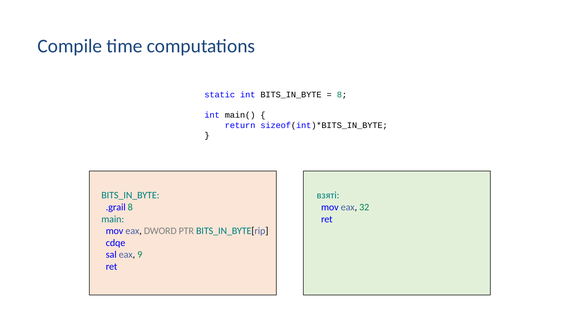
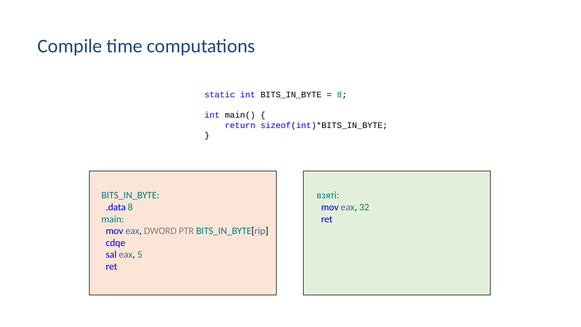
.grail: .grail -> .data (116, 207)
9: 9 -> 5 (140, 255)
